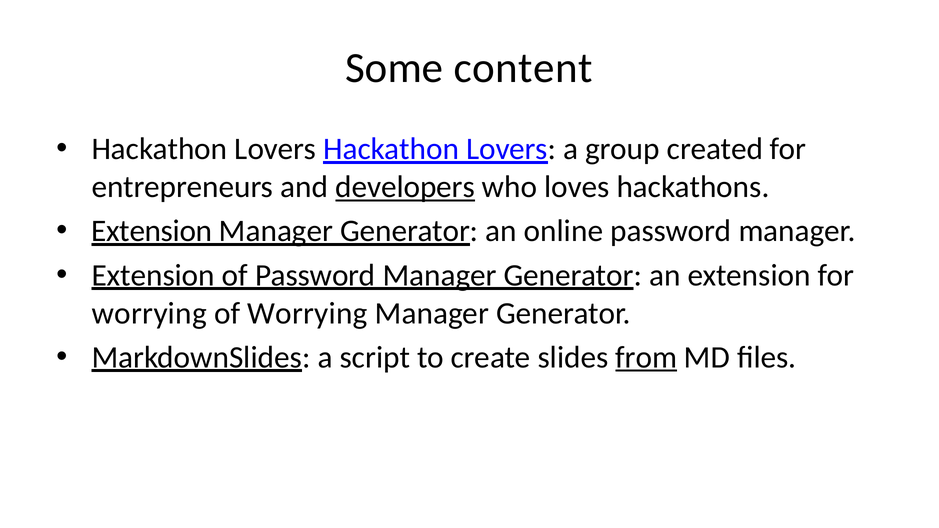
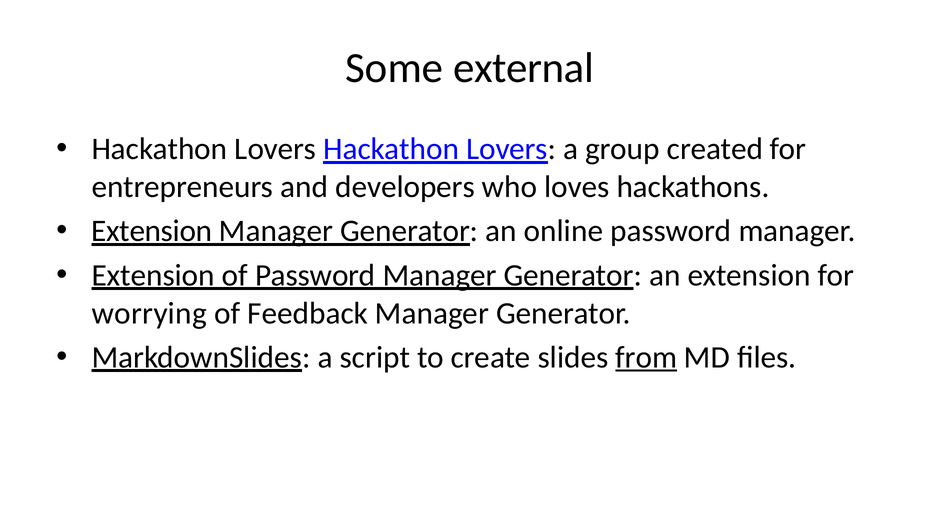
content: content -> external (524, 68)
developers underline: present -> none (405, 187)
of Worrying: Worrying -> Feedback (308, 314)
